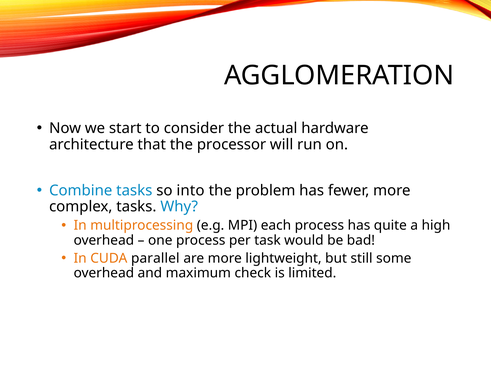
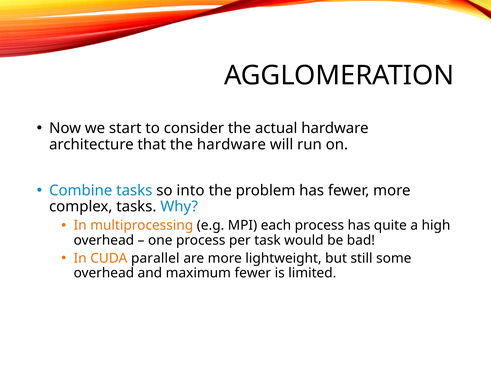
the processor: processor -> hardware (231, 144)
maximum check: check -> fewer (253, 273)
